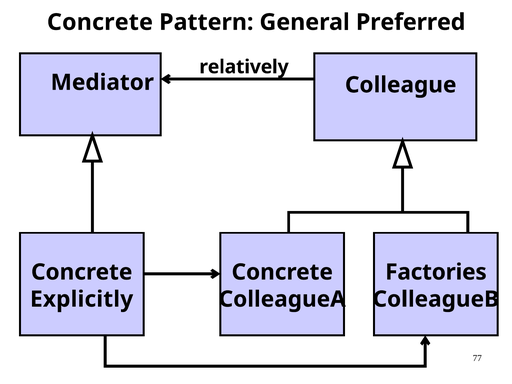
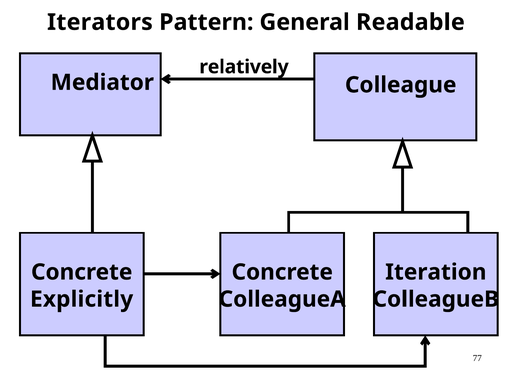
Concrete: Concrete -> Iterators (100, 22)
Preferred: Preferred -> Readable (410, 22)
Factories: Factories -> Iteration (436, 272)
